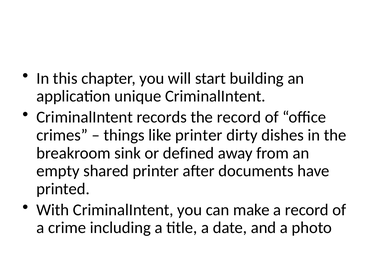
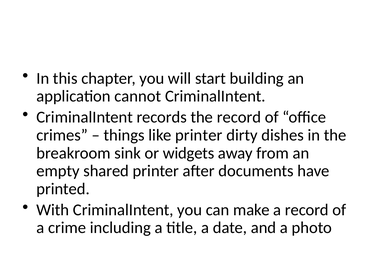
unique: unique -> cannot (138, 96)
defined: defined -> widgets (189, 153)
